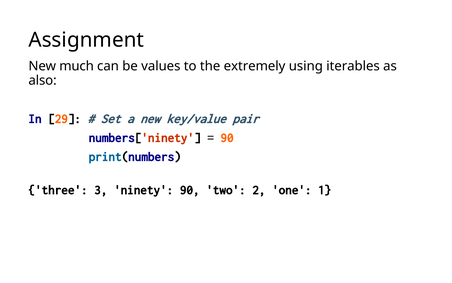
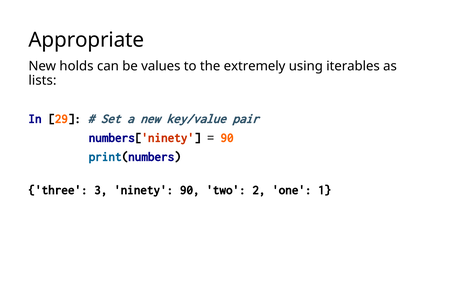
Assignment: Assignment -> Appropriate (86, 40)
much: much -> holds (76, 66)
also: also -> lists (42, 80)
